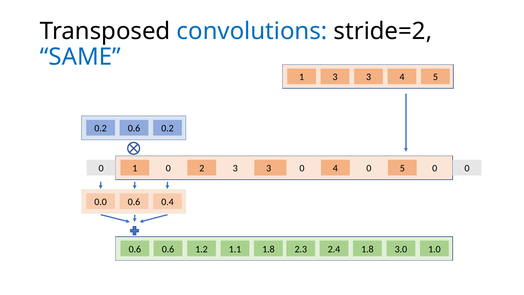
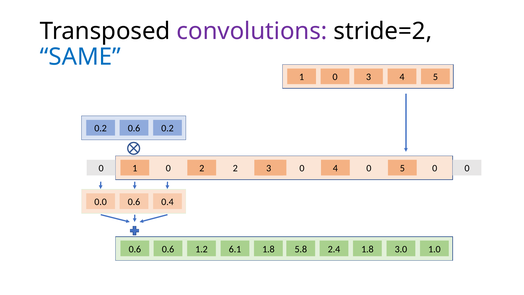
convolutions colour: blue -> purple (252, 31)
3: 3 -> 0 (335, 77)
2 3: 3 -> 2 (235, 168)
1.1: 1.1 -> 6.1 (235, 249)
2.3: 2.3 -> 5.8 (301, 249)
